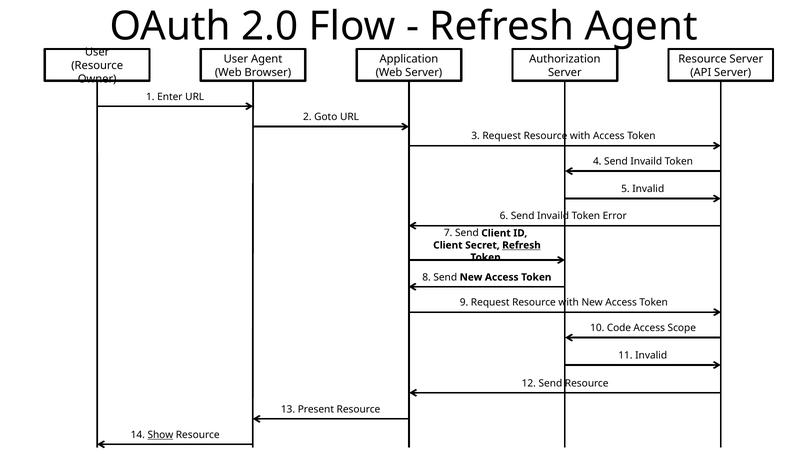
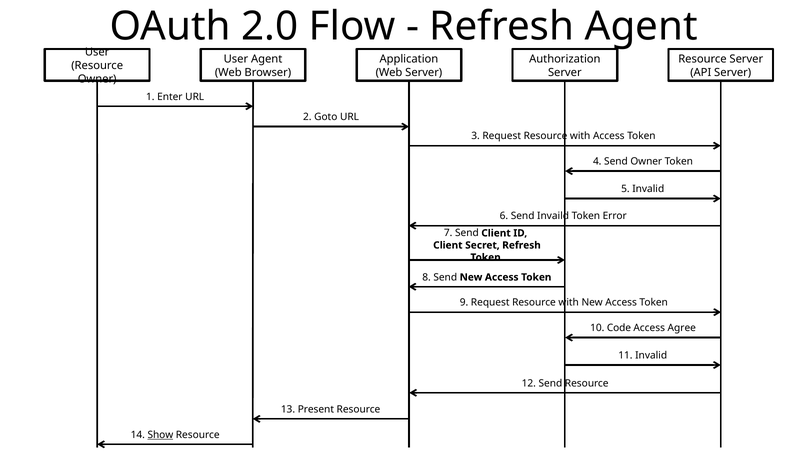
4 Send Invaild: Invaild -> Owner (646, 162)
Refresh underline: present -> none (522, 246)
Scope: Scope -> Agree (682, 328)
